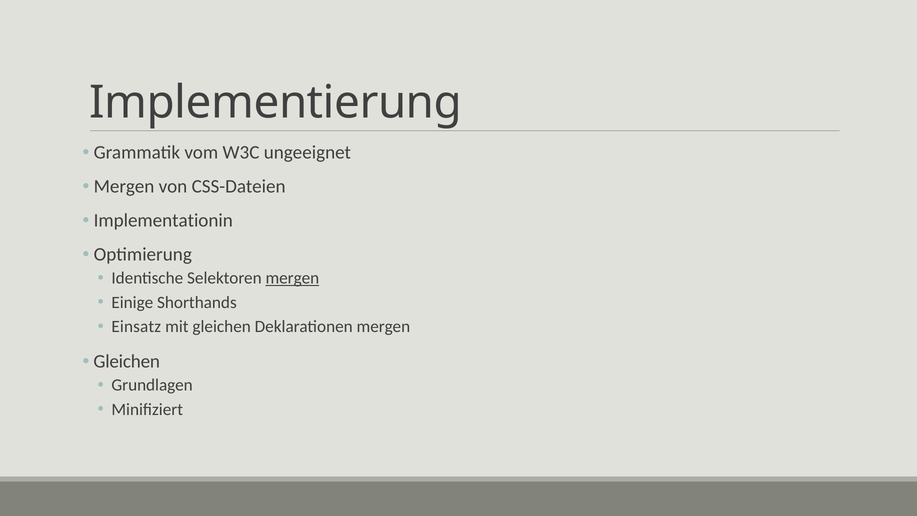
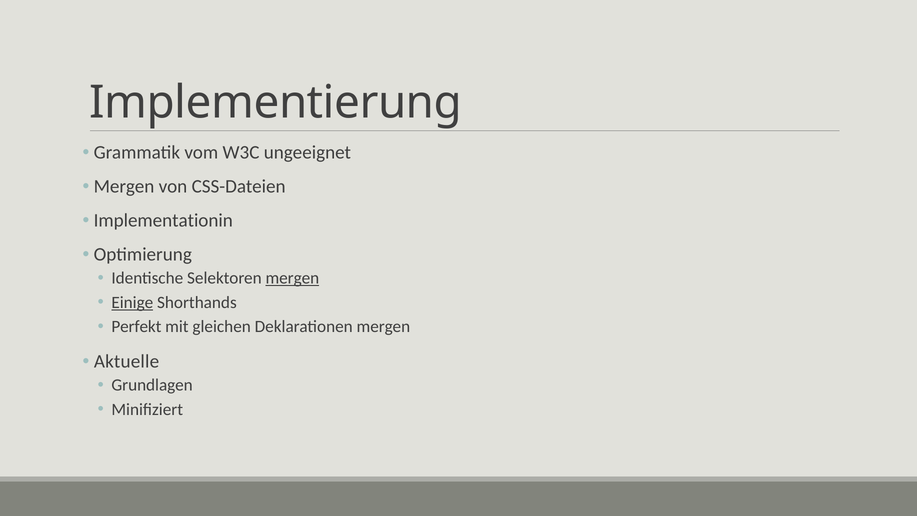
Einige underline: none -> present (132, 302)
Einsatz: Einsatz -> Perfekt (136, 327)
Gleichen: Gleichen -> Aktuelle (127, 361)
